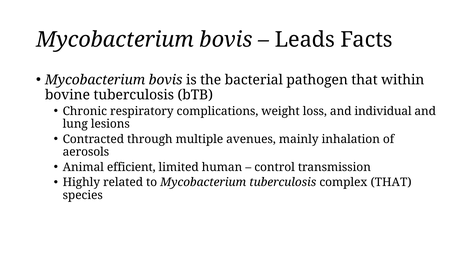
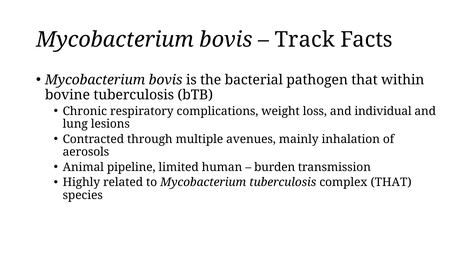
Leads: Leads -> Track (305, 40)
efficient: efficient -> pipeline (131, 167)
control: control -> burden (275, 167)
